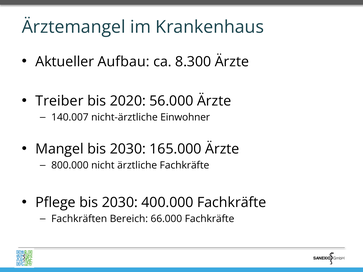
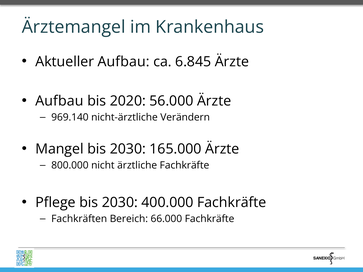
8.300: 8.300 -> 6.845 (193, 62)
Treiber: Treiber -> Aufbau (59, 101)
140.007: 140.007 -> 969.140 (70, 117)
Einwohner: Einwohner -> Verändern (185, 117)
